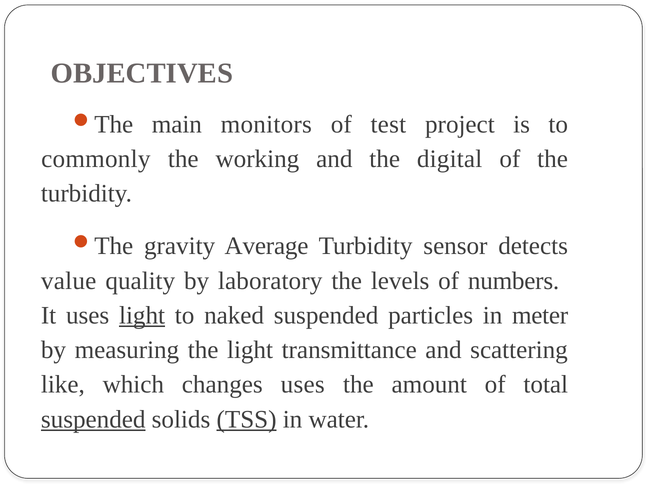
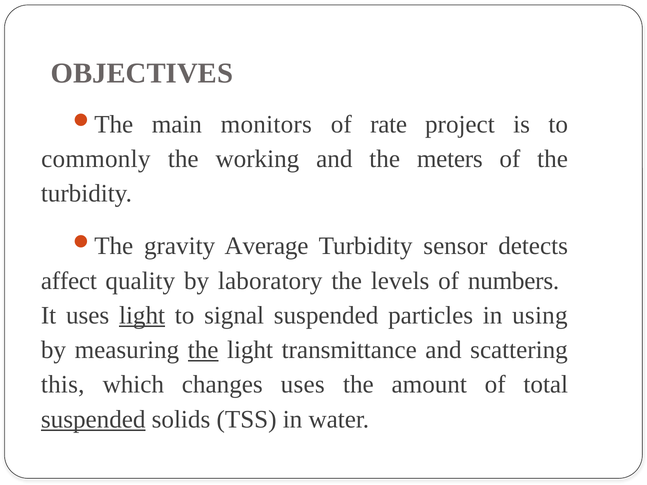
test: test -> rate (389, 124)
digital: digital -> meters (450, 159)
value: value -> affect (69, 281)
naked: naked -> signal (234, 316)
meter: meter -> using (540, 316)
the underline: none -> present (203, 350)
like: like -> this (63, 385)
TSS underline: present -> none (247, 419)
